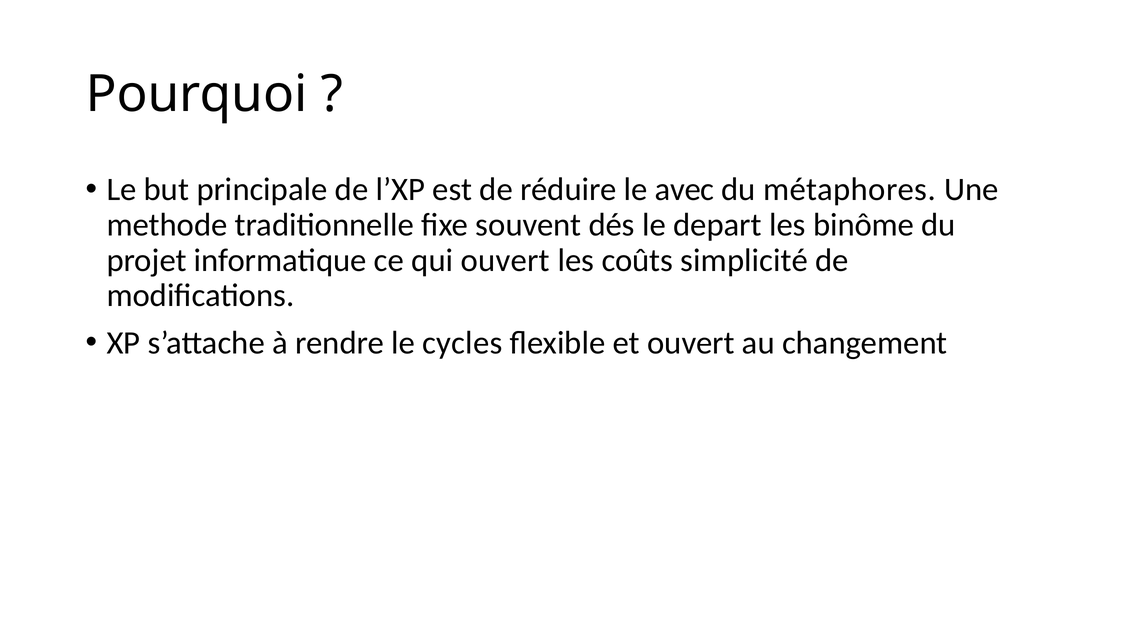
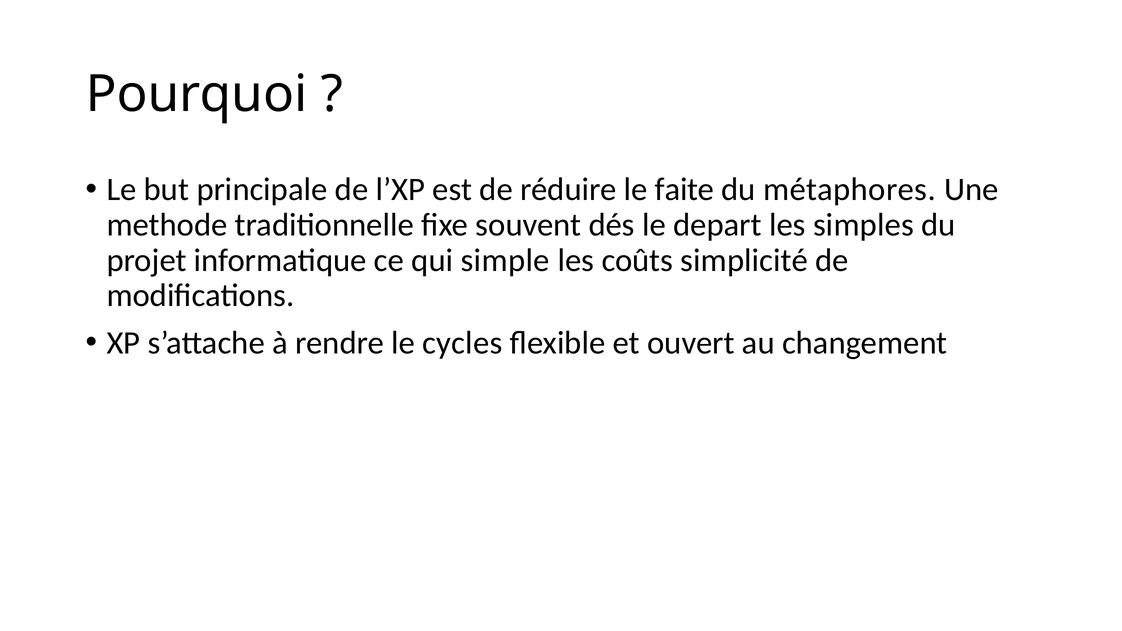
avec: avec -> faite (685, 190)
binôme: binôme -> simples (863, 225)
qui ouvert: ouvert -> simple (505, 260)
